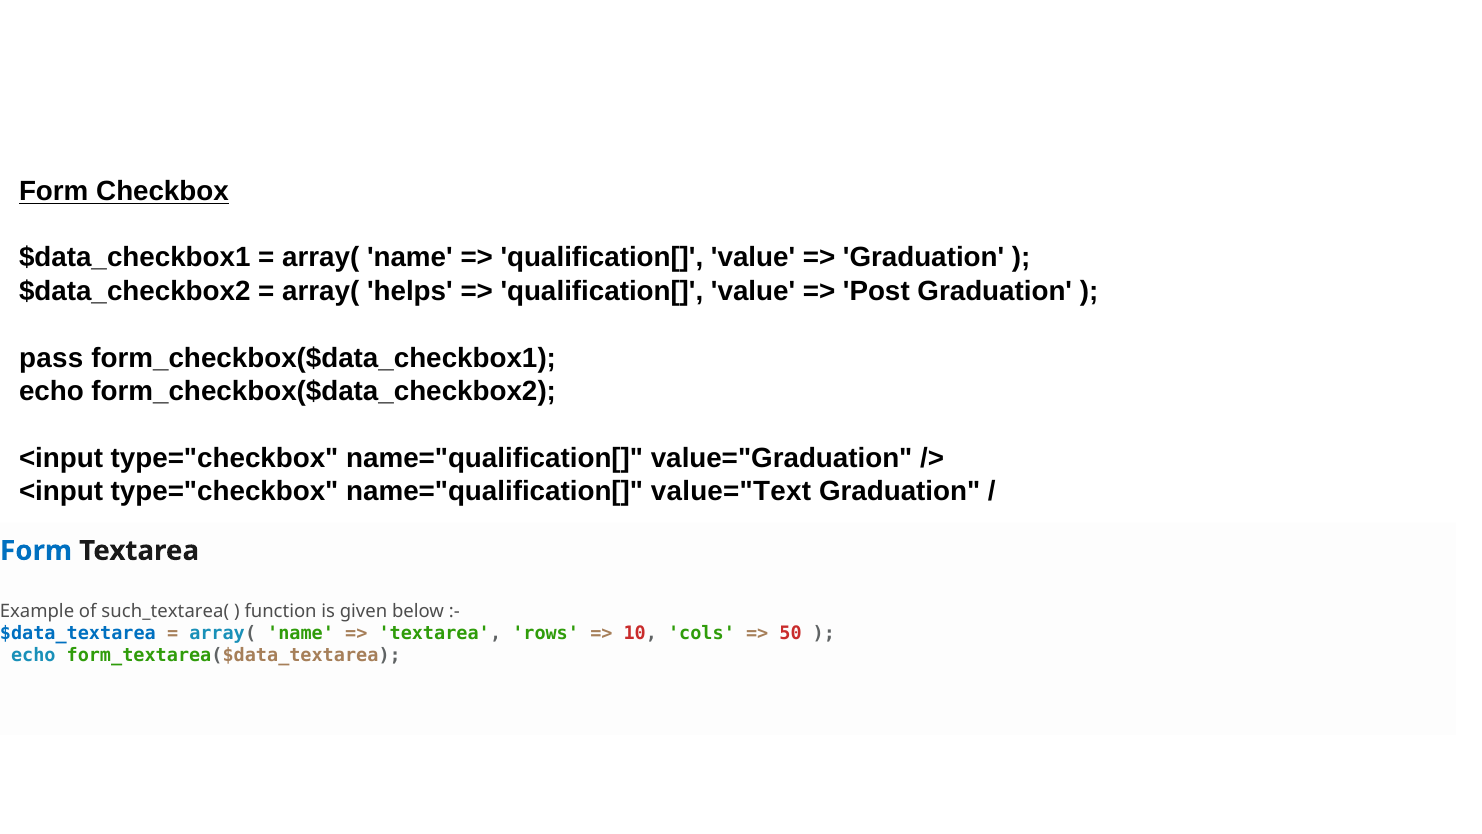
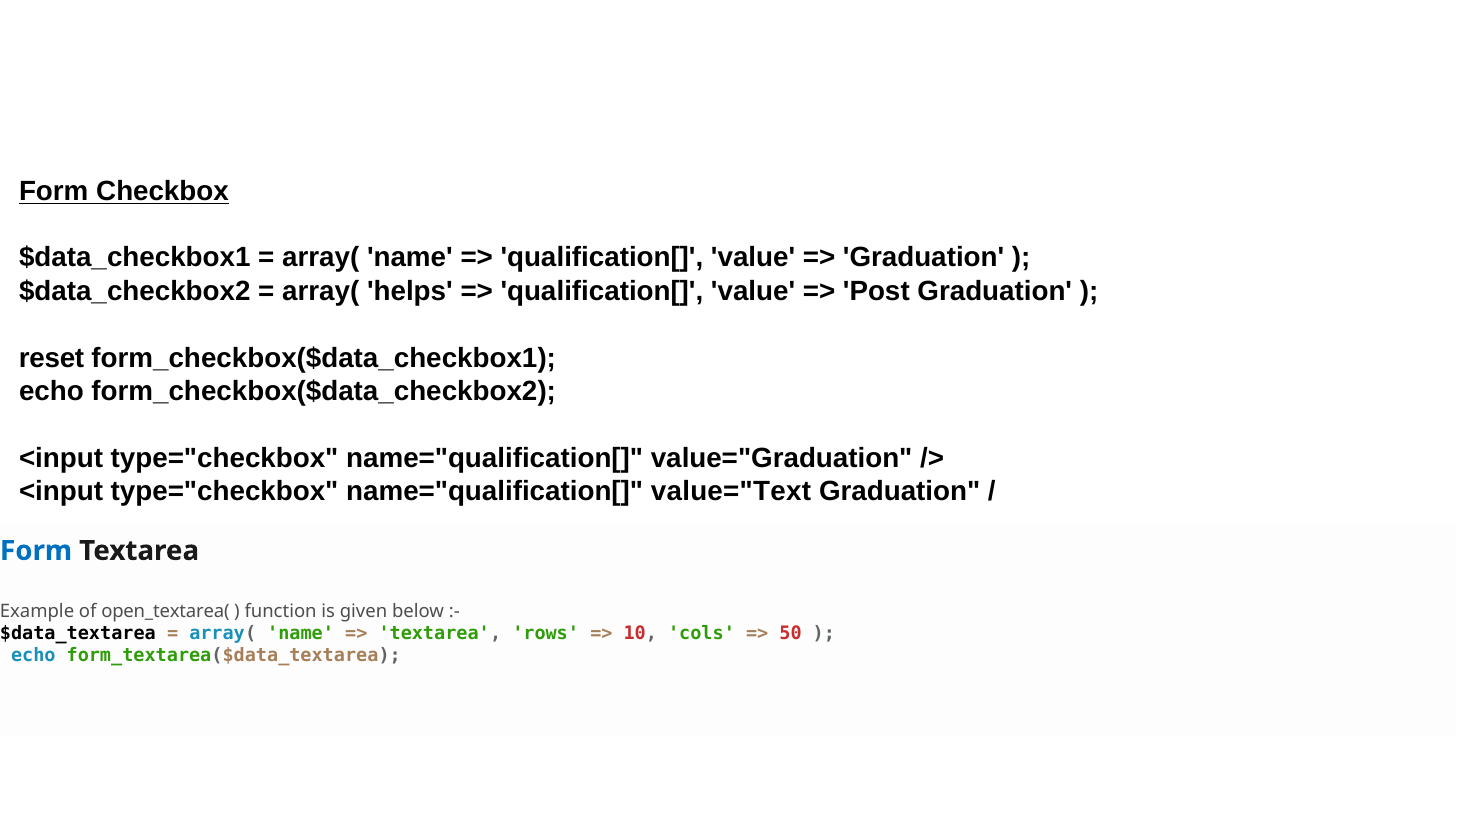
pass: pass -> reset (52, 358)
such_textarea(: such_textarea( -> open_textarea( (165, 611)
$data_textarea colour: blue -> black (78, 633)
